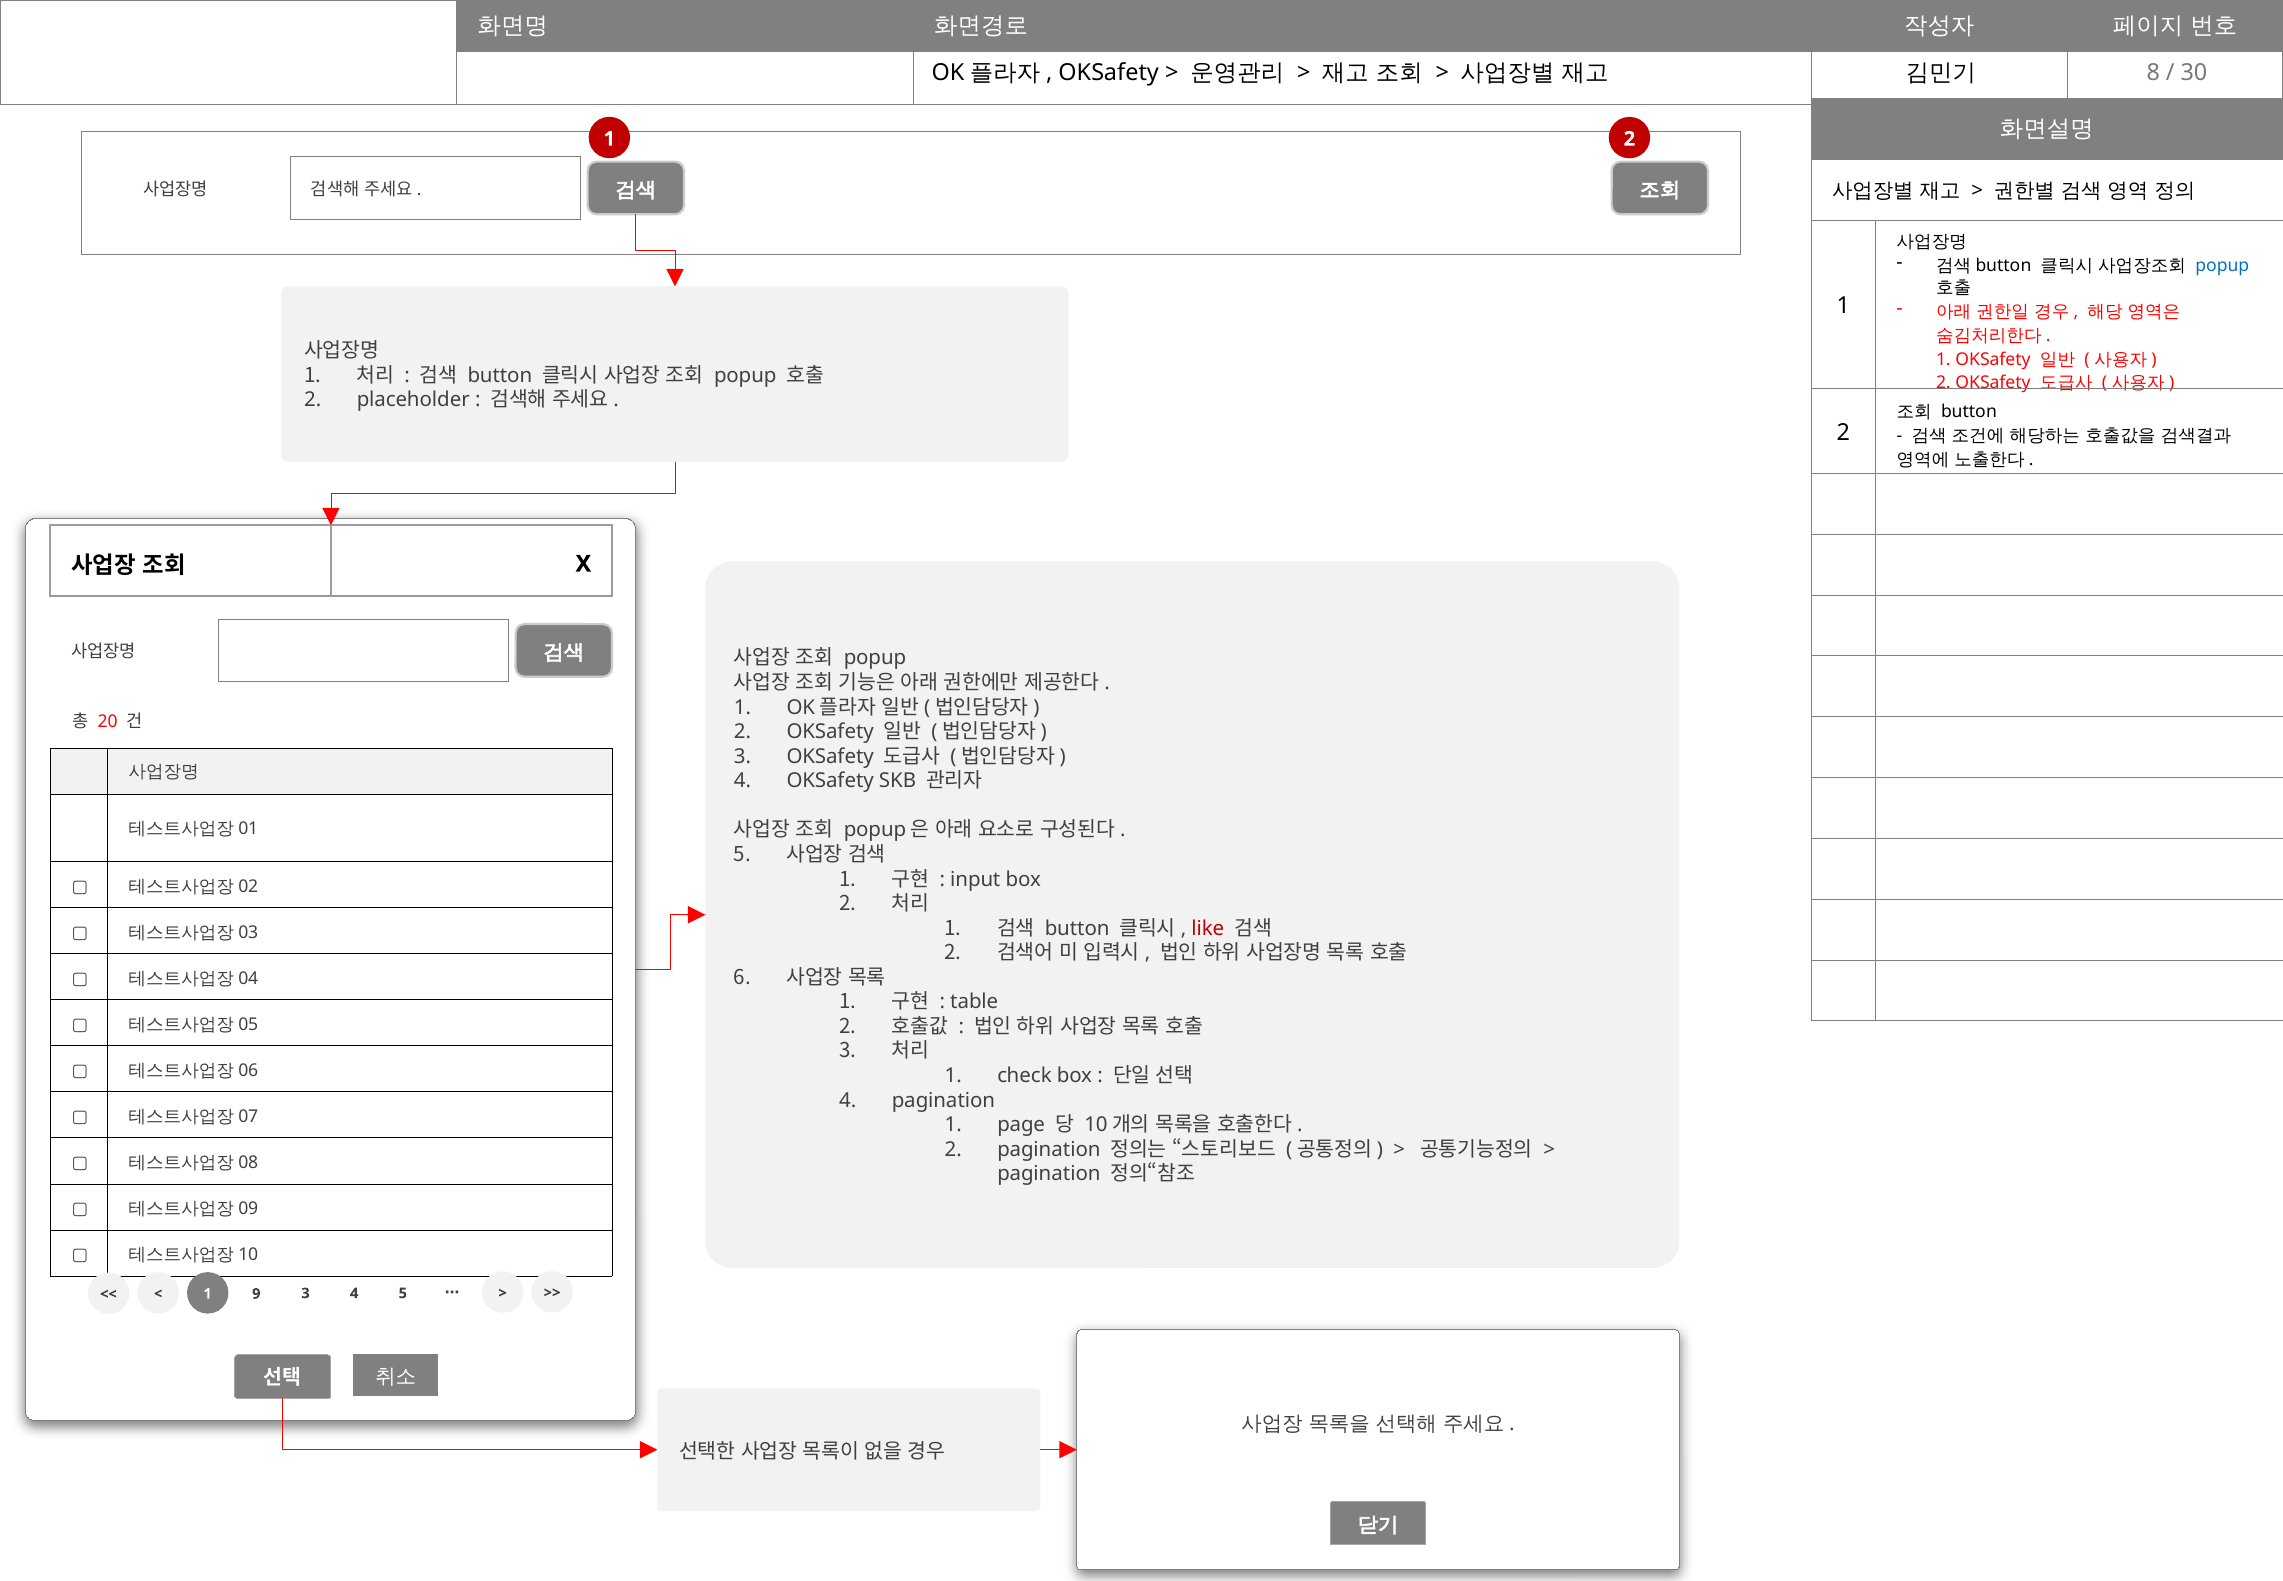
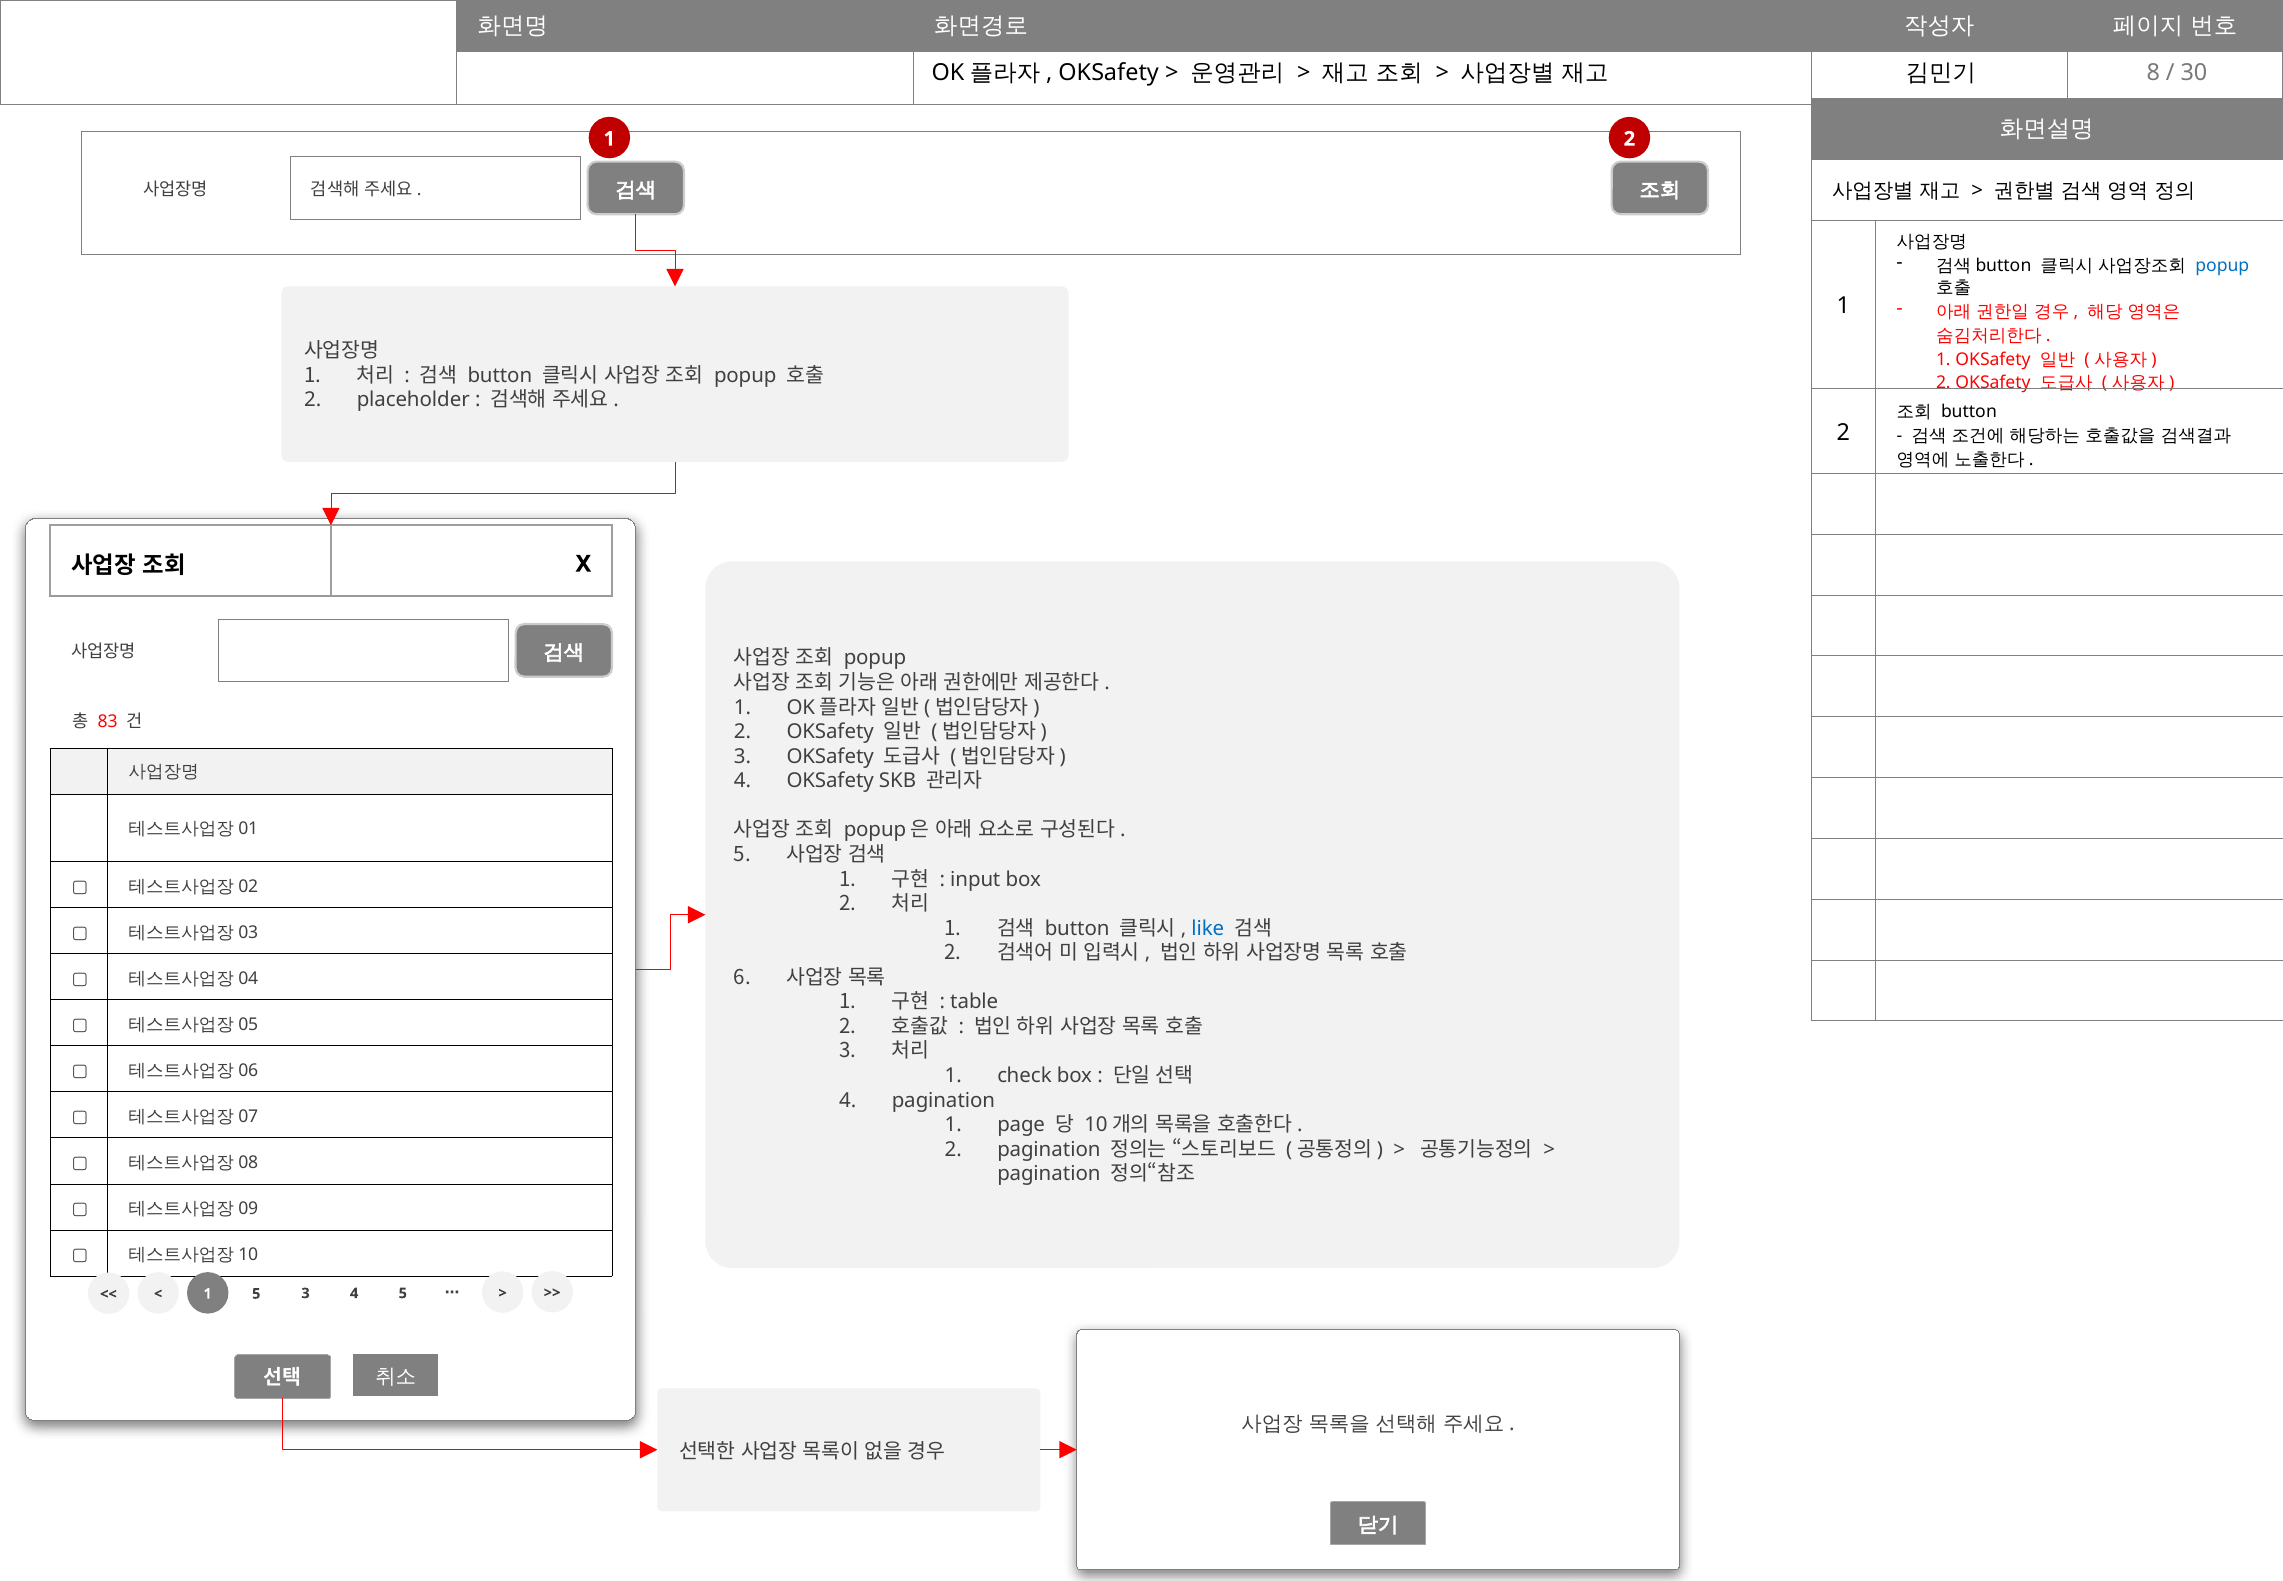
20: 20 -> 83 (108, 721)
like colour: red -> blue (1208, 928)
1 9: 9 -> 5 (256, 1293)
